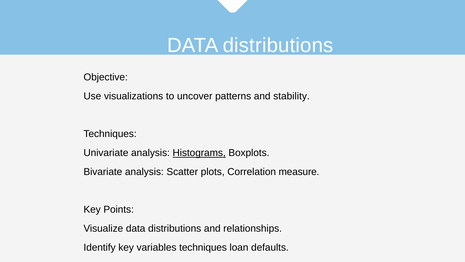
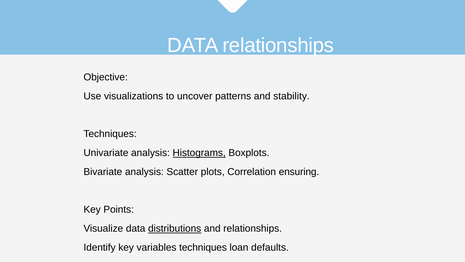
distributions: distributions -> relationships (278, 45)
measure: measure -> ensuring (299, 172)
distributions underline: none -> present (175, 228)
